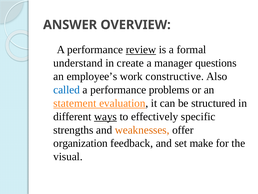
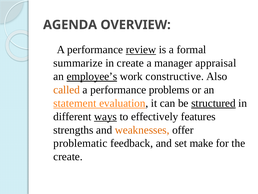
ANSWER: ANSWER -> AGENDA (70, 25)
understand: understand -> summarize (78, 63)
questions: questions -> appraisal (216, 63)
employee’s underline: none -> present (92, 76)
called colour: blue -> orange (67, 90)
structured underline: none -> present (213, 103)
specific: specific -> features (198, 116)
organization: organization -> problematic (80, 143)
visual: visual -> create (68, 156)
